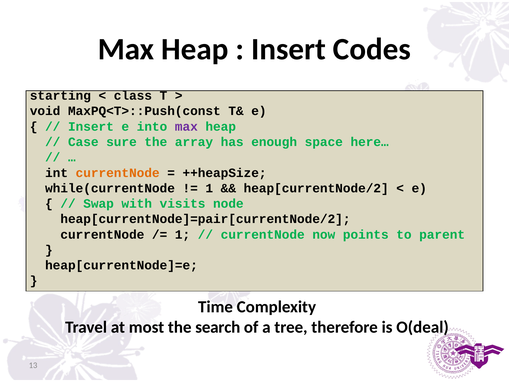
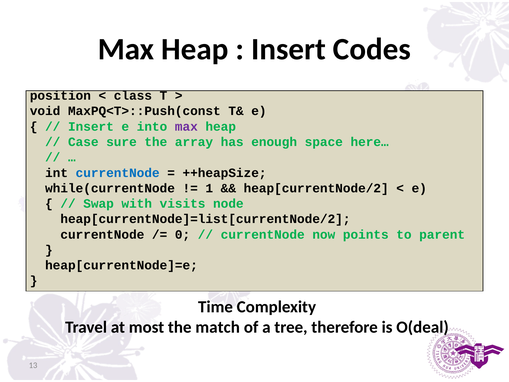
starting: starting -> position (60, 96)
currentNode colour: orange -> blue (118, 173)
heap[currentNode]=pair[currentNode/2: heap[currentNode]=pair[currentNode/2 -> heap[currentNode]=list[currentNode/2 (205, 219)
1: 1 -> 0 (183, 234)
search: search -> match (218, 327)
